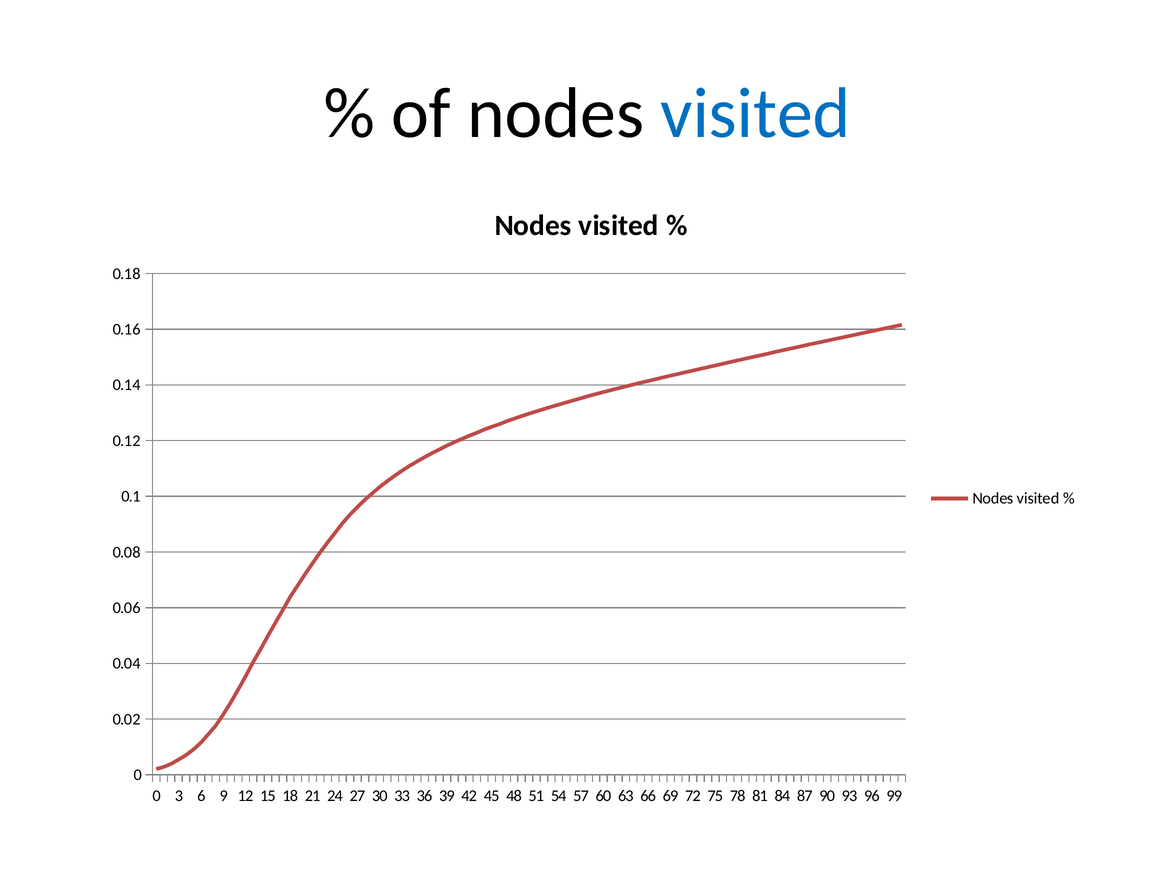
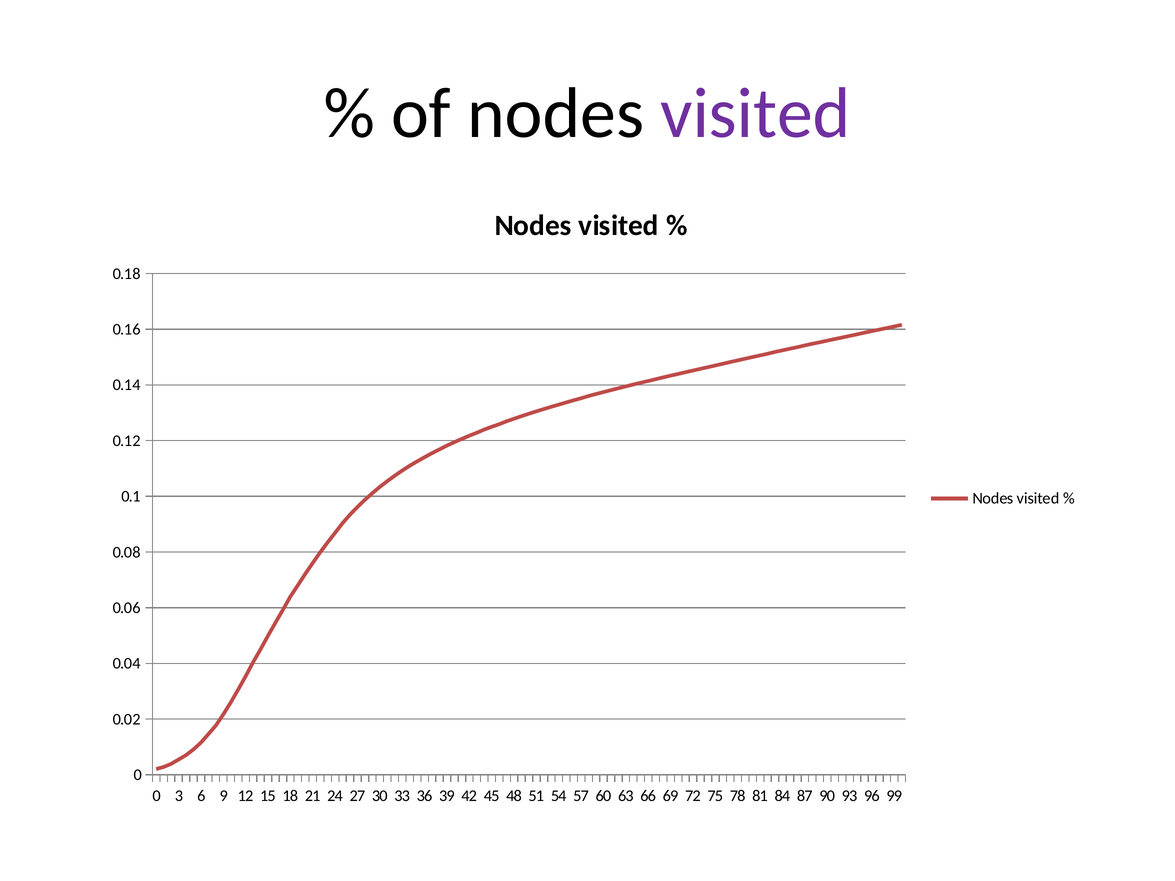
visited colour: blue -> purple (755, 114)
